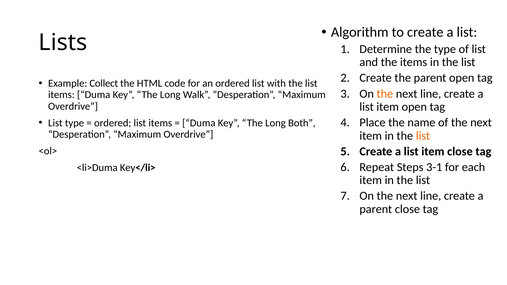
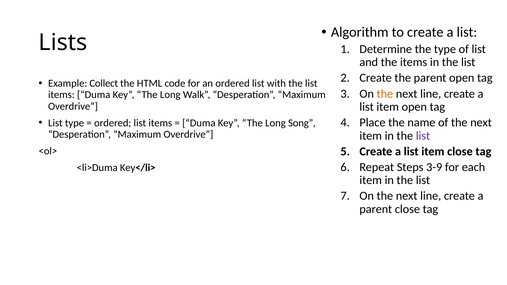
Both: Both -> Song (302, 123)
list colour: orange -> purple (423, 136)
3-1: 3-1 -> 3-9 (434, 167)
